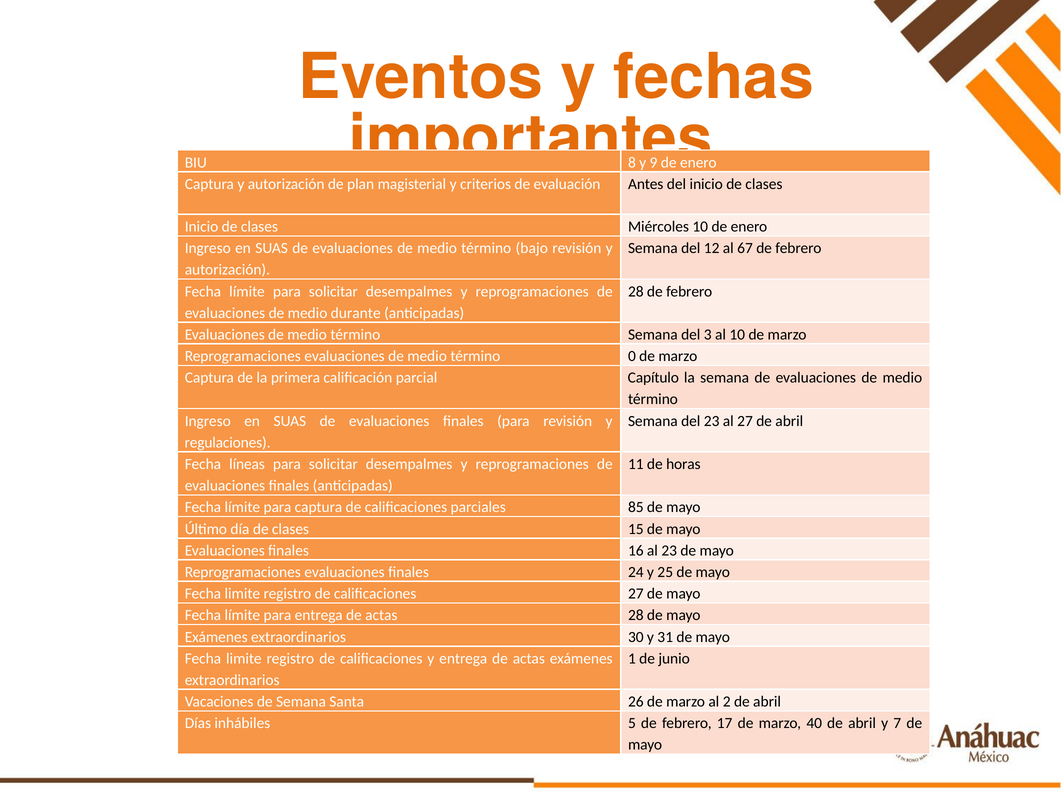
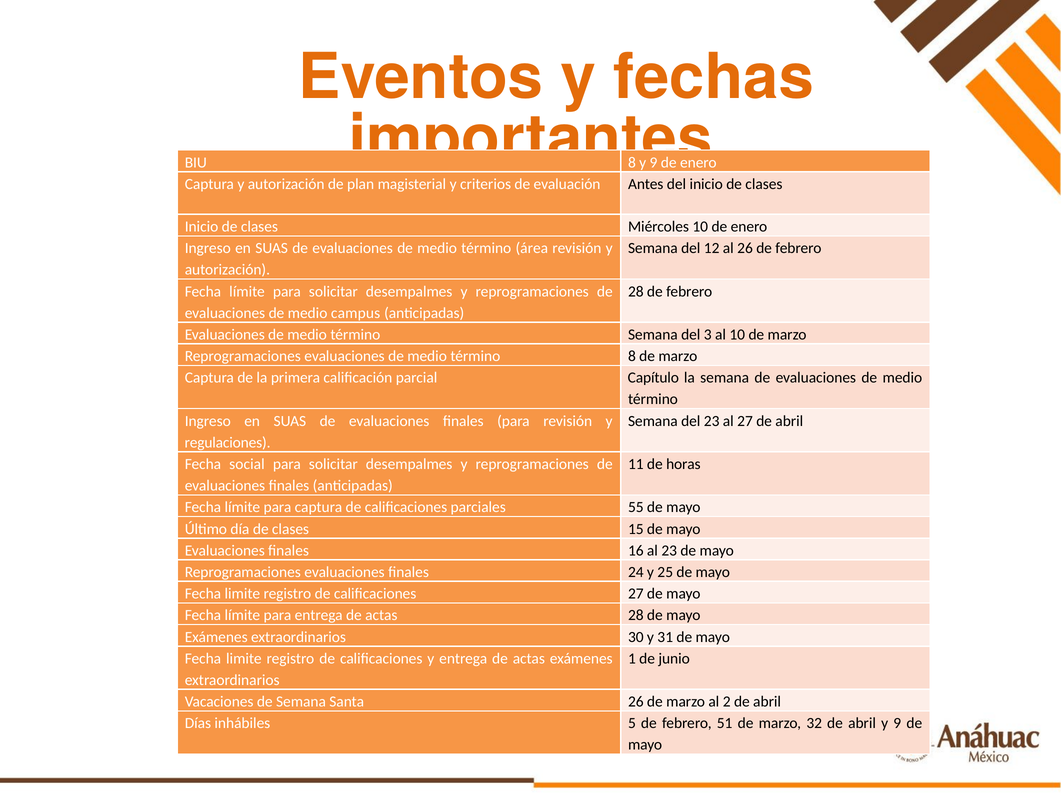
bajo: bajo -> área (532, 248)
al 67: 67 -> 26 (745, 248)
durante: durante -> campus (356, 313)
término 0: 0 -> 8 (632, 356)
líneas: líneas -> social (247, 464)
85: 85 -> 55 (636, 507)
17: 17 -> 51 (725, 723)
40: 40 -> 32 (814, 723)
abril y 7: 7 -> 9 (897, 723)
